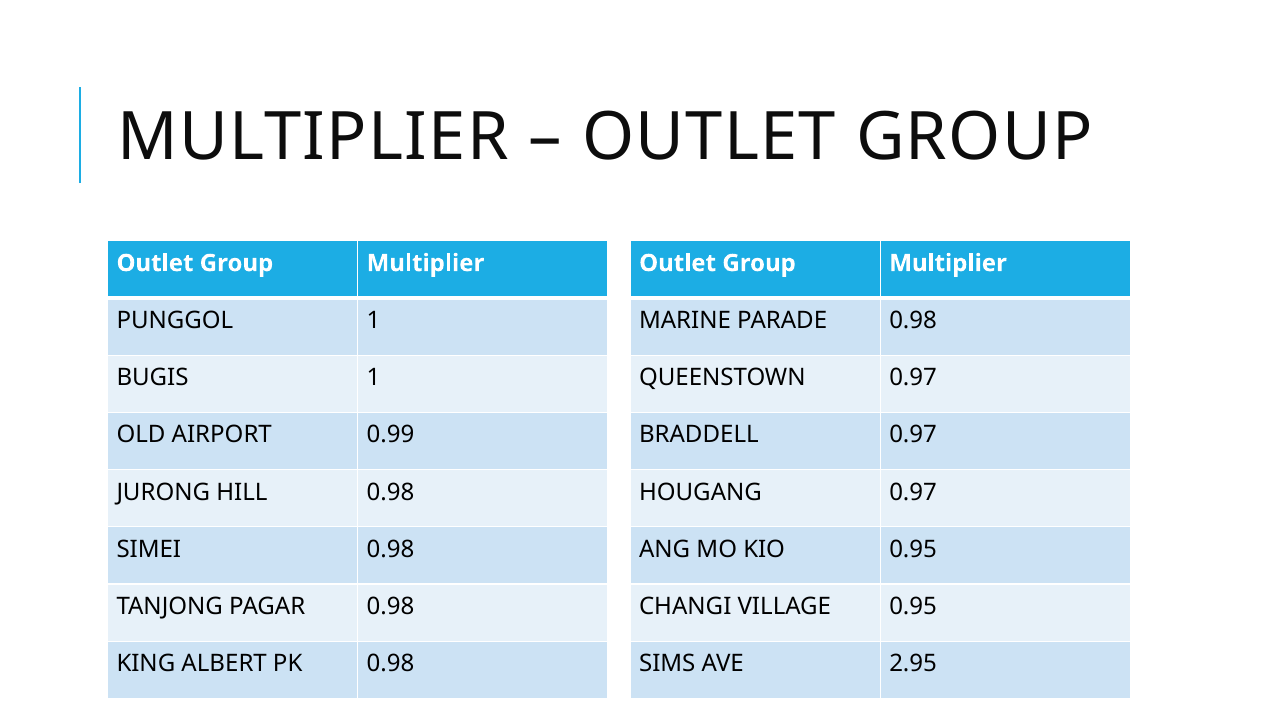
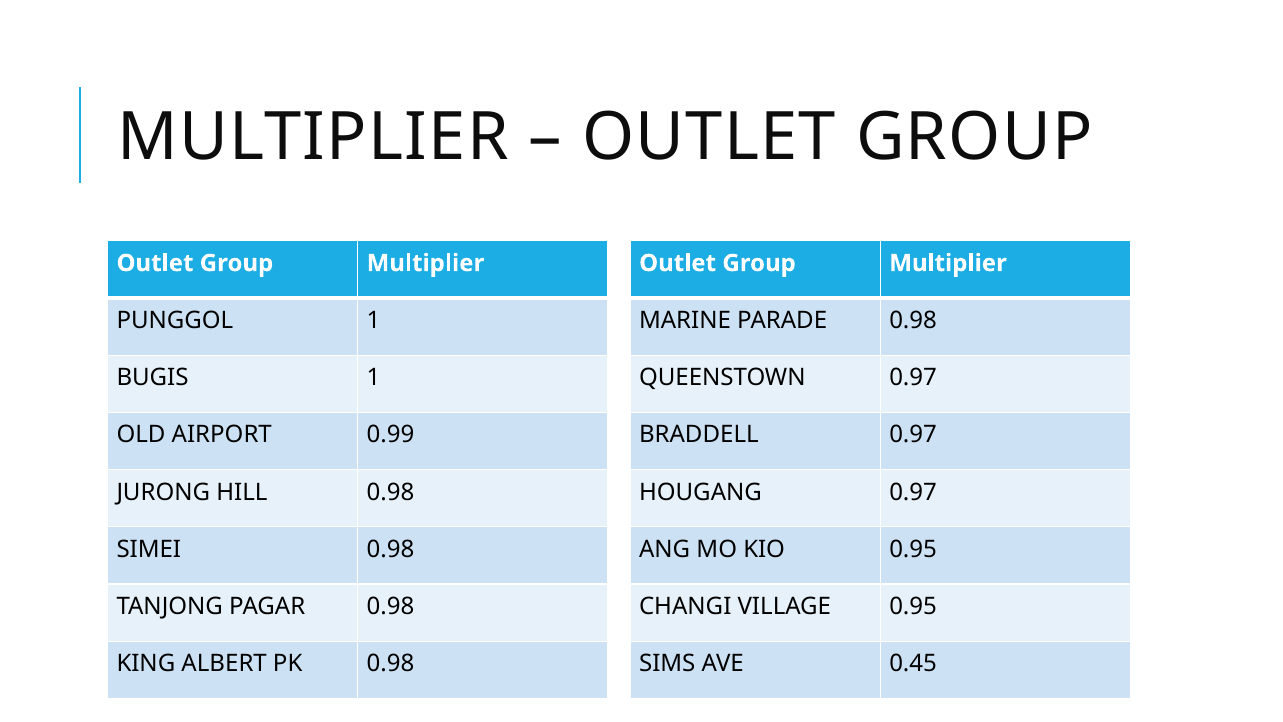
2.95: 2.95 -> 0.45 (913, 664)
